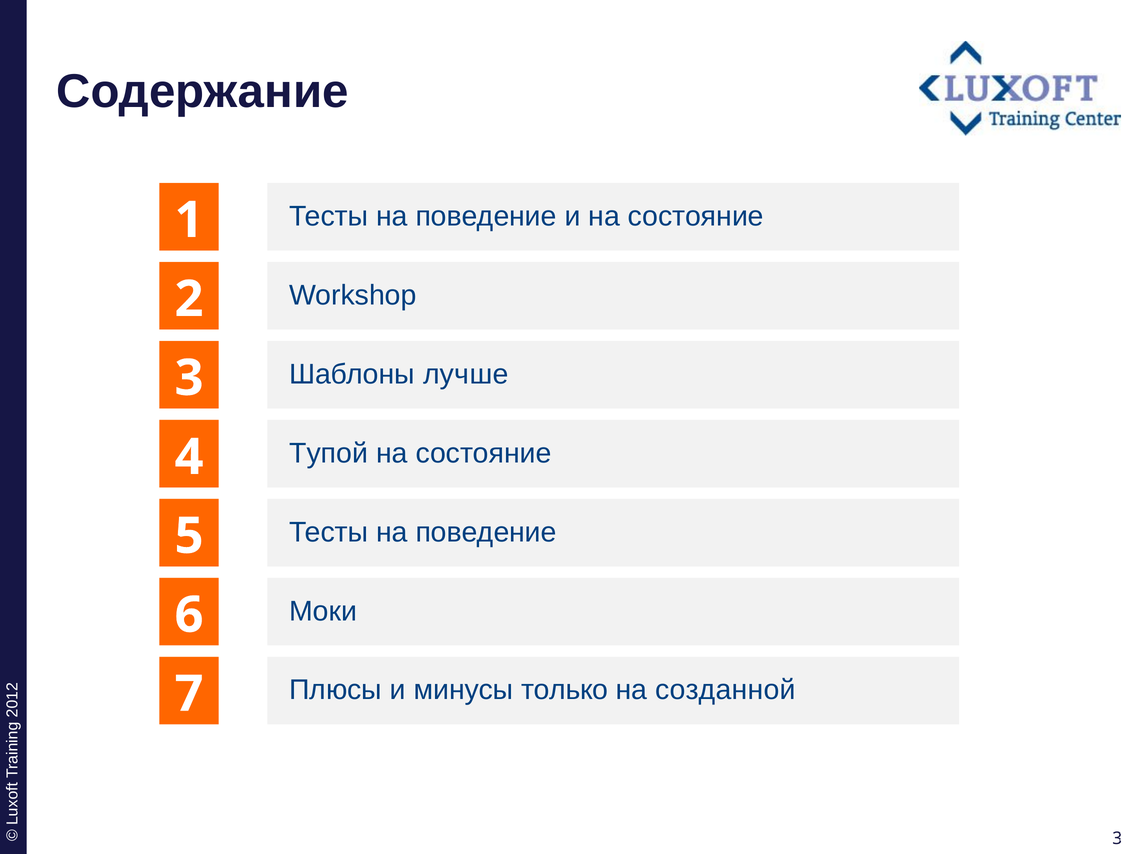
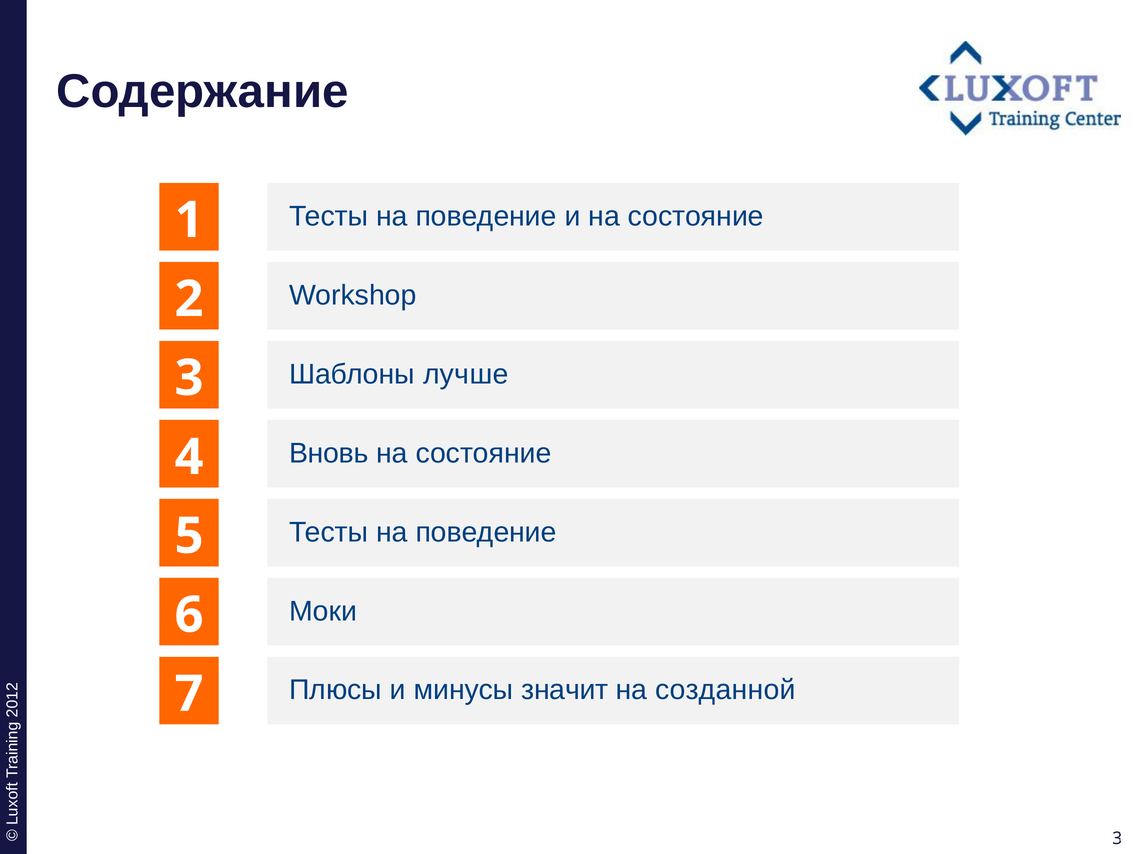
Тупой: Тупой -> Вновь (329, 453)
только: только -> значит (565, 690)
